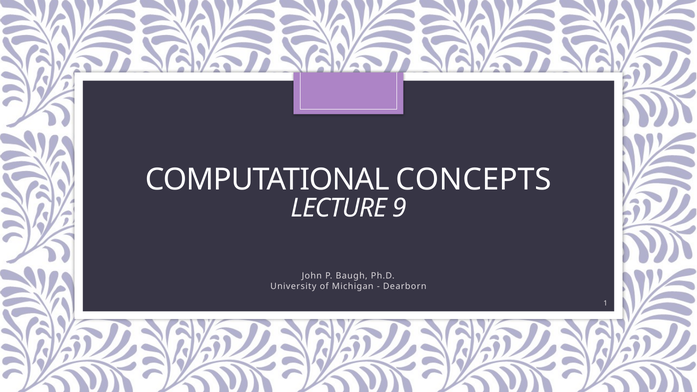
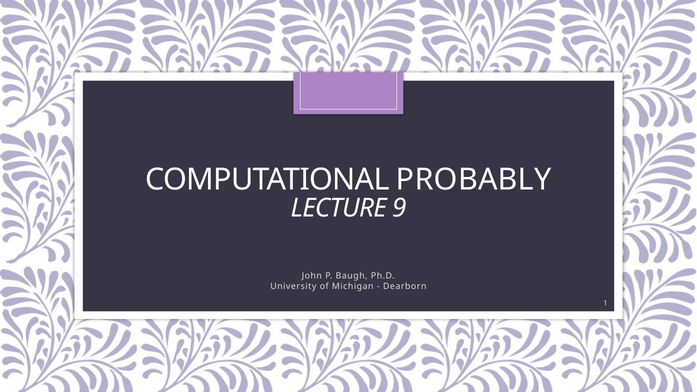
CONCEPTS: CONCEPTS -> PROBABLY (474, 180)
